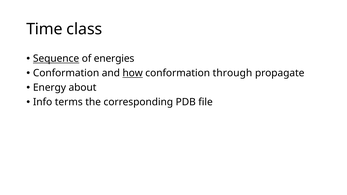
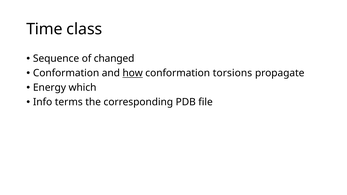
Sequence underline: present -> none (56, 59)
energies: energies -> changed (114, 59)
through: through -> torsions (232, 73)
about: about -> which (82, 88)
